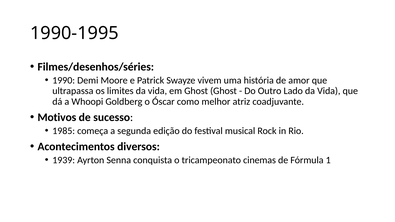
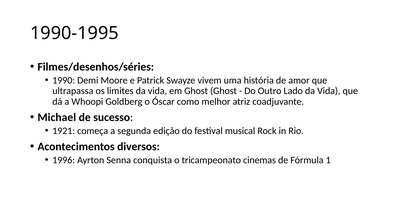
Motivos: Motivos -> Michael (57, 117)
1985: 1985 -> 1921 (64, 131)
1939: 1939 -> 1996 (64, 160)
